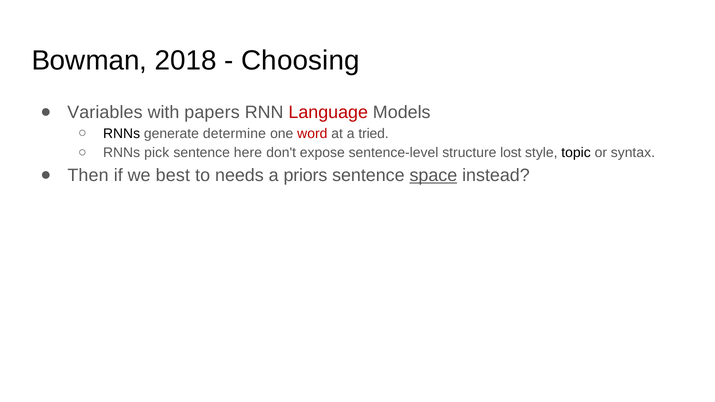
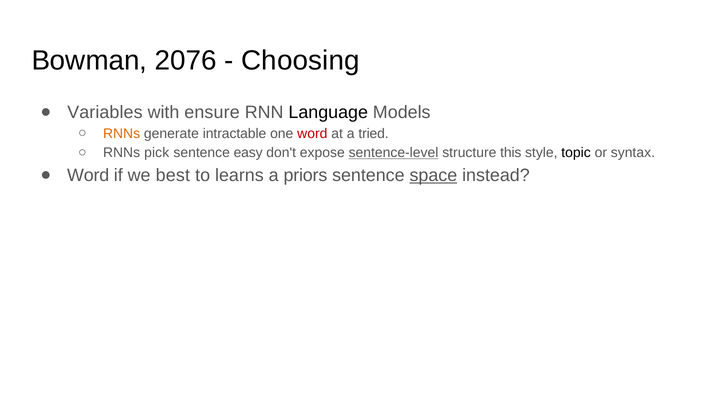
2018: 2018 -> 2076 (186, 61)
papers: papers -> ensure (212, 112)
Language colour: red -> black (328, 112)
RNNs colour: black -> orange (122, 134)
determine: determine -> intractable (235, 134)
here: here -> easy (248, 153)
sentence-level underline: none -> present (394, 153)
lost: lost -> this (511, 153)
Then: Then -> Word (88, 175)
needs: needs -> learns (239, 175)
